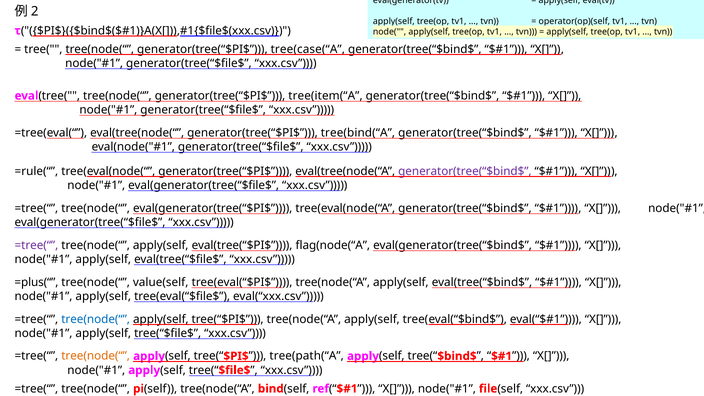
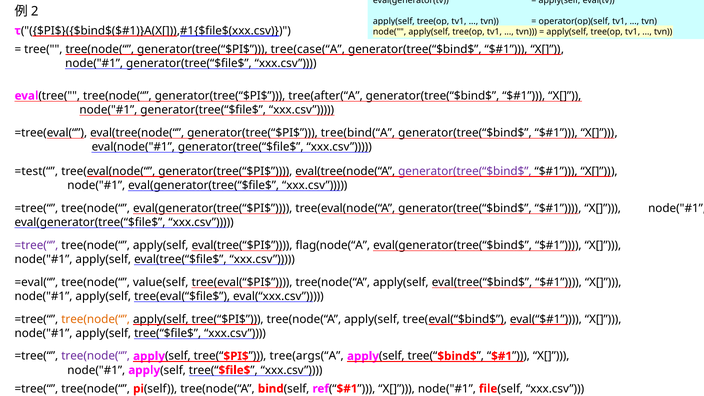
tree(item(“A: tree(item(“A -> tree(after(“A (326, 96)
=rule(“: =rule(“ -> =test(“ (36, 171)
=plus(“: =plus(“ -> =eval(“ (36, 282)
tree(node(“ colour: blue -> orange (96, 319)
tree(node(“ colour: orange -> purple (96, 356)
tree(path(“A: tree(path(“A -> tree(args(“A (307, 356)
